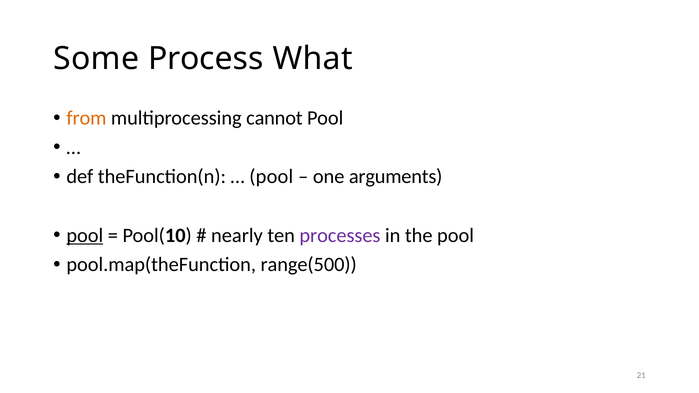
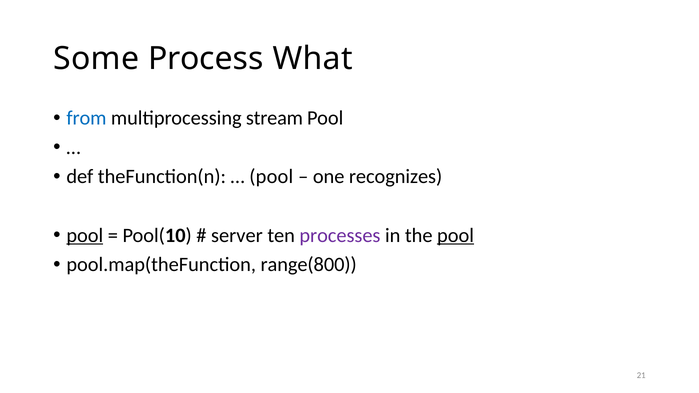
from colour: orange -> blue (86, 118)
cannot: cannot -> stream (274, 118)
arguments: arguments -> recognizes (396, 177)
nearly: nearly -> server (237, 235)
pool underline: none -> present (456, 235)
range(500: range(500 -> range(800 (309, 265)
